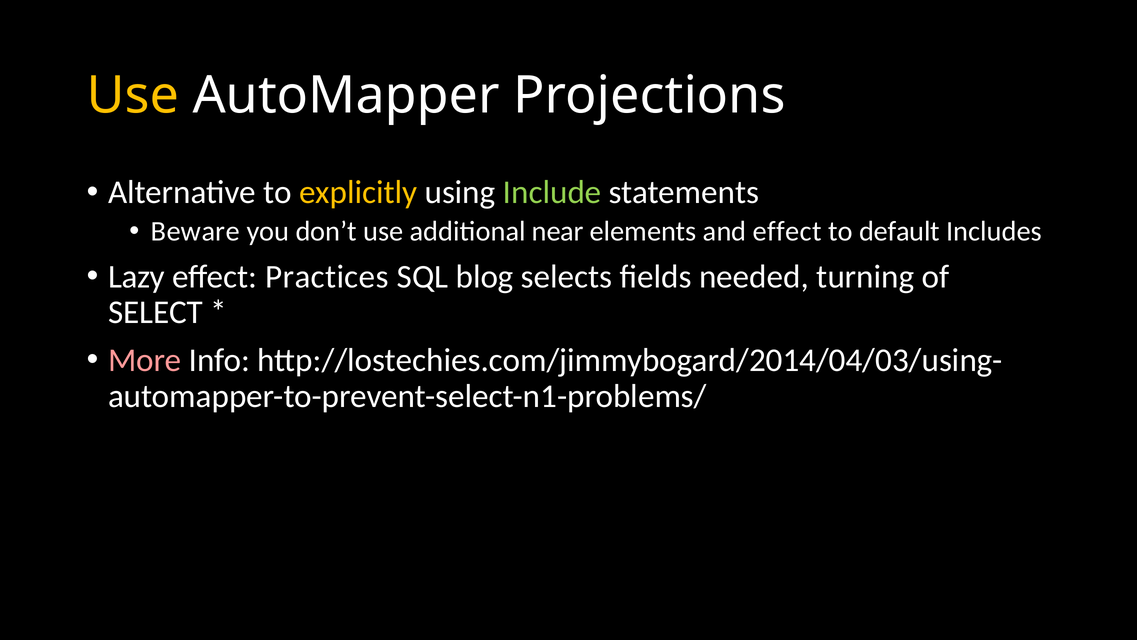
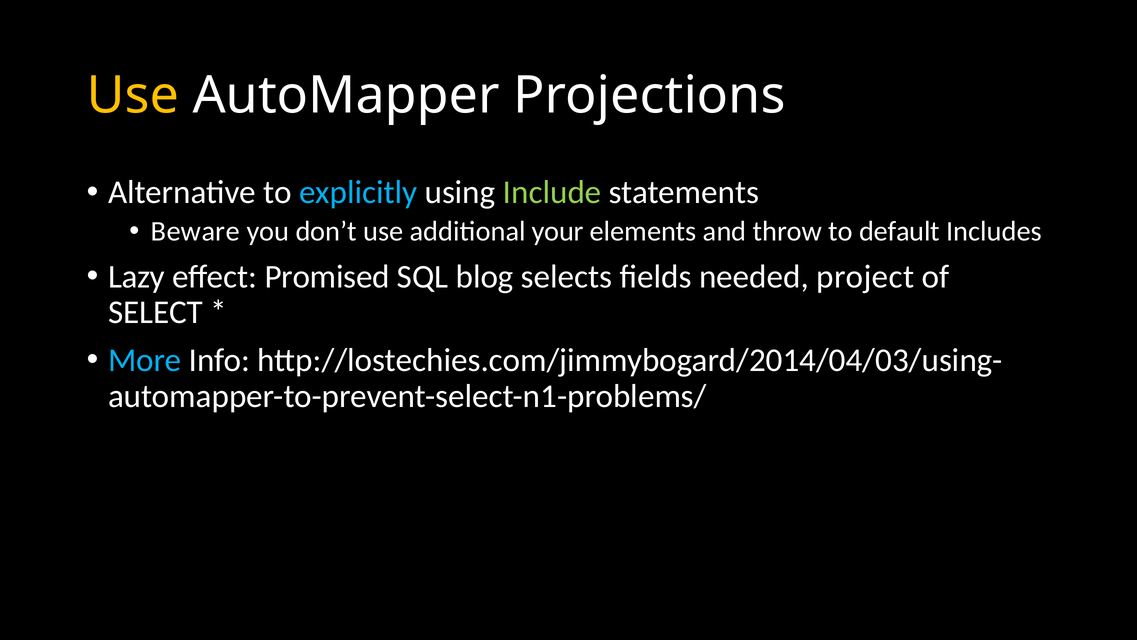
explicitly colour: yellow -> light blue (358, 192)
near: near -> your (558, 231)
and effect: effect -> throw (787, 231)
Practices: Practices -> Promised (327, 277)
turning: turning -> project (865, 277)
More colour: pink -> light blue (145, 360)
